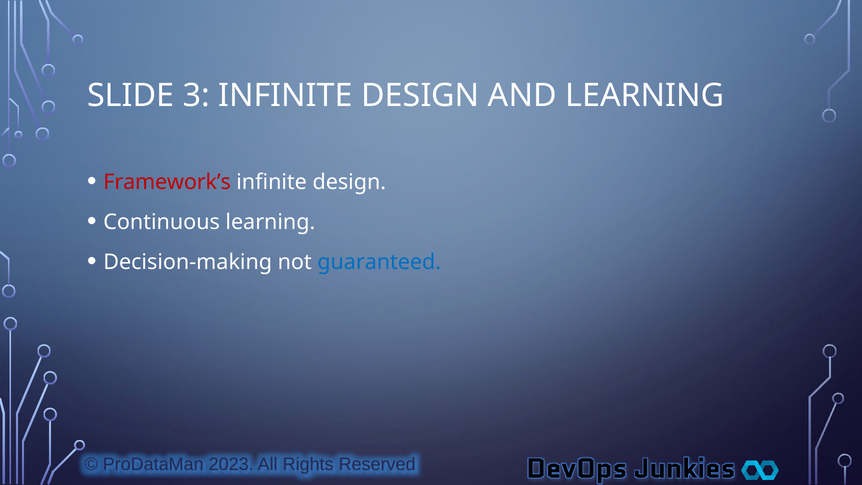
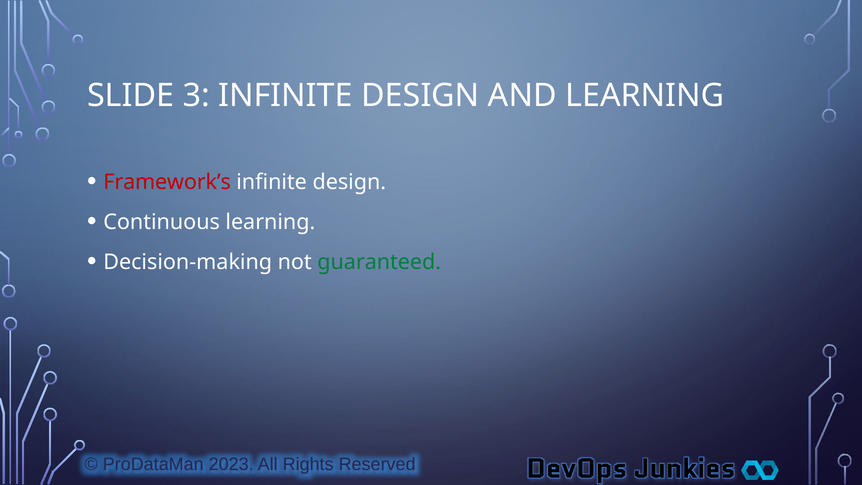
guaranteed colour: blue -> green (379, 262)
